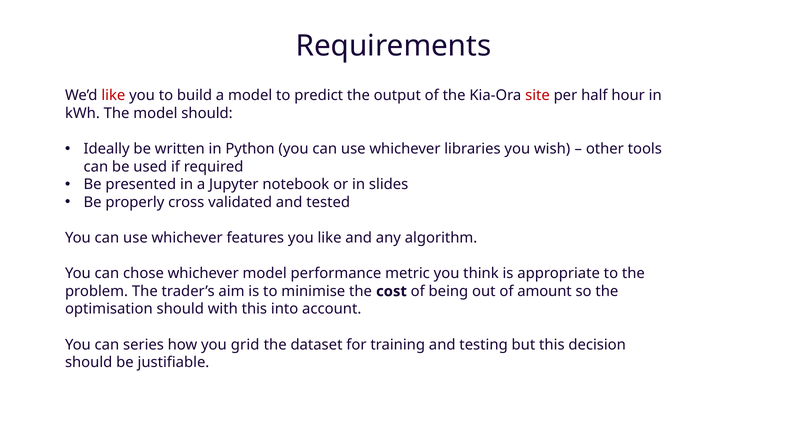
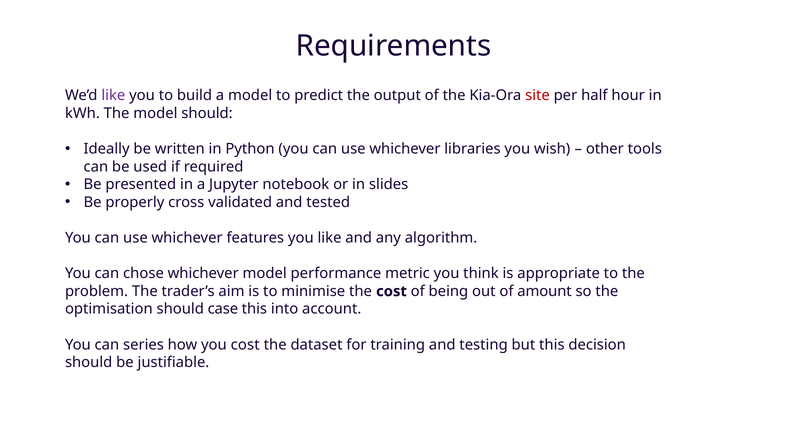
like colour: red -> purple (113, 96)
with: with -> case (223, 309)
you grid: grid -> cost (245, 345)
